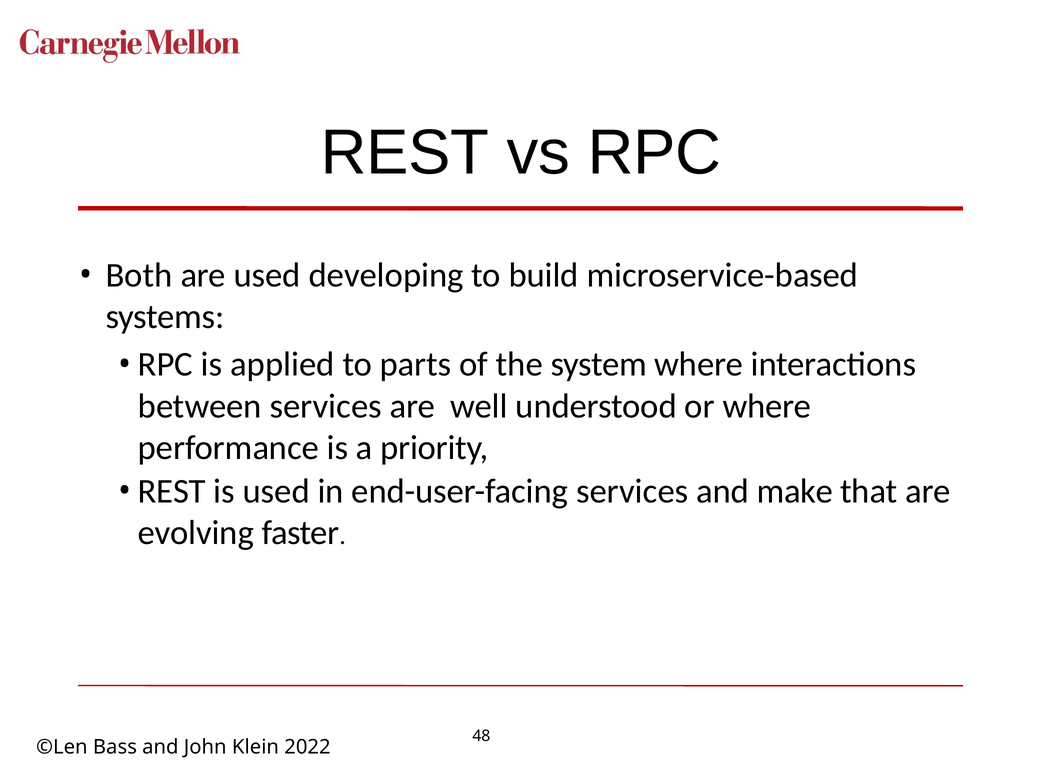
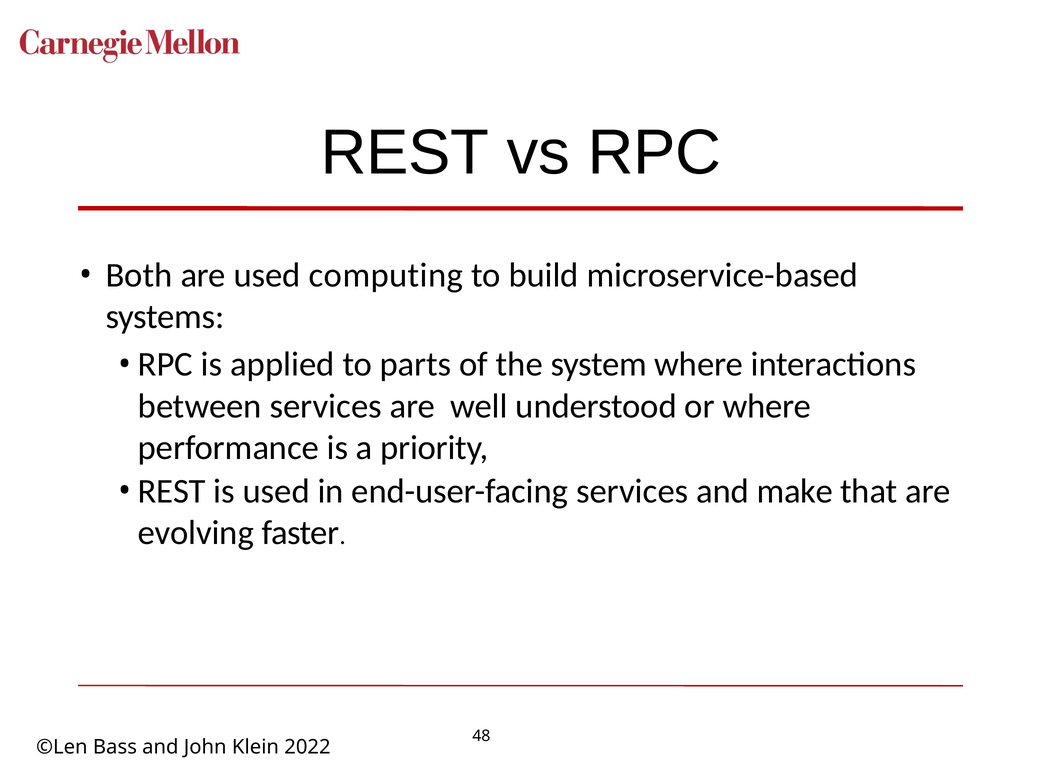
developing: developing -> computing (386, 275)
